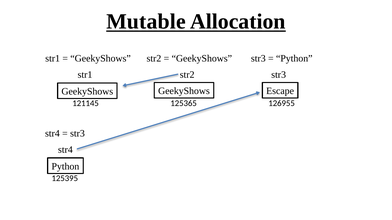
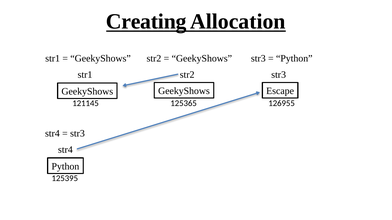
Mutable: Mutable -> Creating (146, 22)
